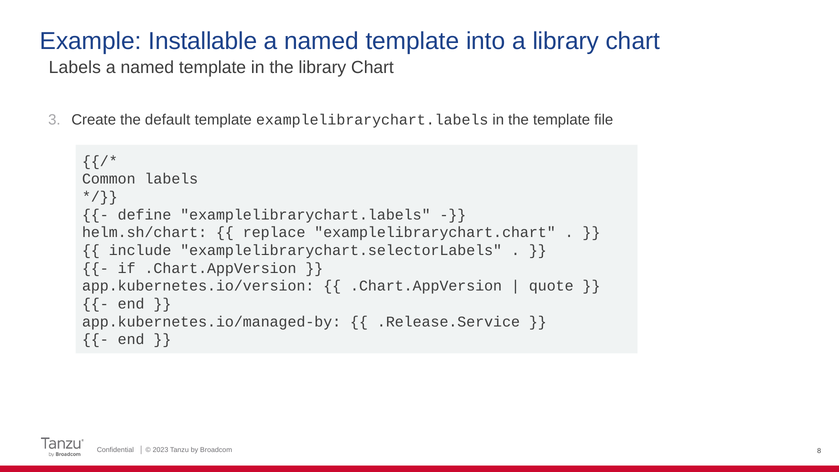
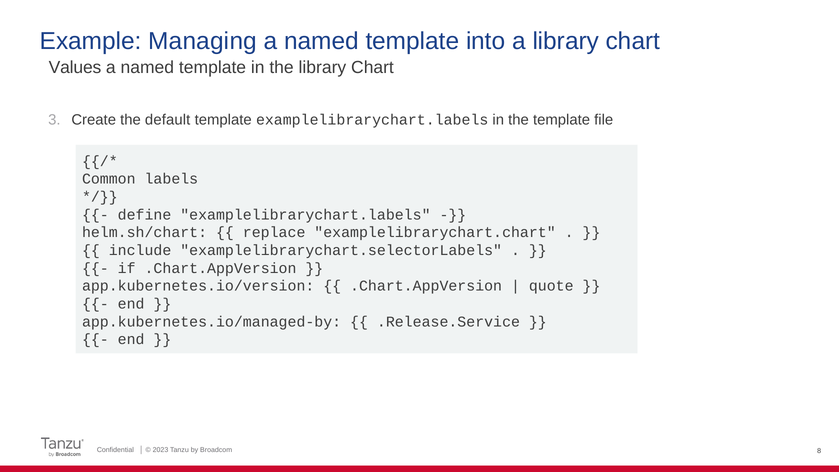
Installable: Installable -> Managing (203, 41)
Labels: Labels -> Values (75, 68)
